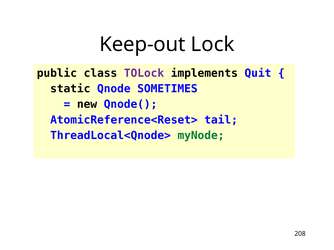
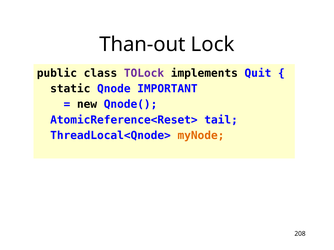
Keep-out: Keep-out -> Than-out (142, 45)
SOMETIMES: SOMETIMES -> IMPORTANT (167, 89)
myNode colour: green -> orange (201, 136)
